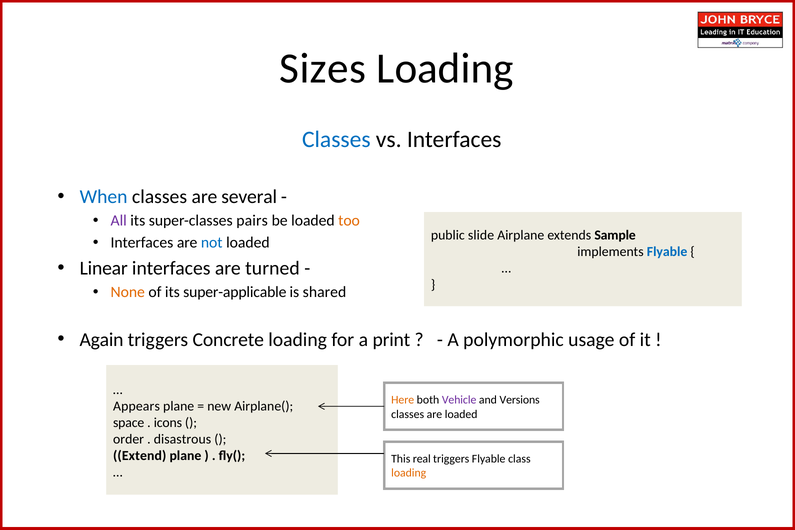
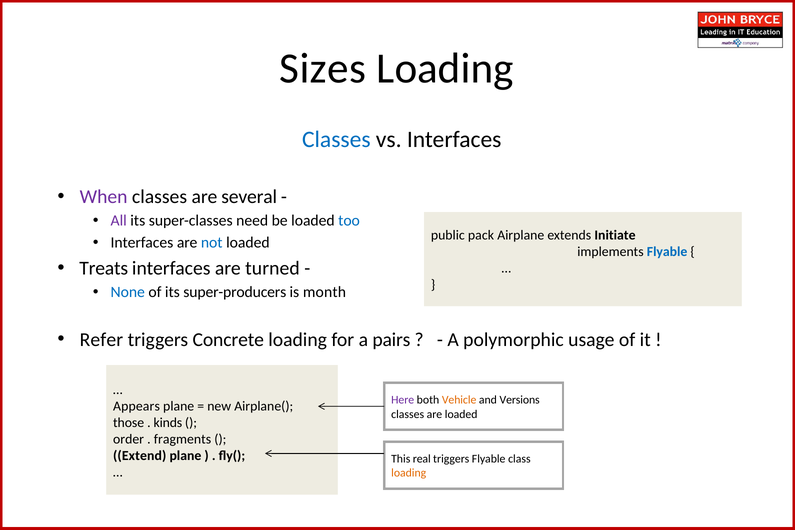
When colour: blue -> purple (104, 197)
pairs: pairs -> need (252, 221)
too colour: orange -> blue (349, 221)
slide: slide -> pack (481, 235)
Sample: Sample -> Initiate (615, 235)
Linear: Linear -> Treats (104, 268)
None colour: orange -> blue (128, 292)
super-applicable: super-applicable -> super-producers (235, 292)
shared: shared -> month (324, 292)
Again: Again -> Refer (101, 340)
print: print -> pairs (391, 340)
Here colour: orange -> purple (403, 400)
Vehicle colour: purple -> orange (459, 400)
space: space -> those (129, 423)
icons: icons -> kinds (168, 423)
disastrous: disastrous -> fragments (182, 439)
